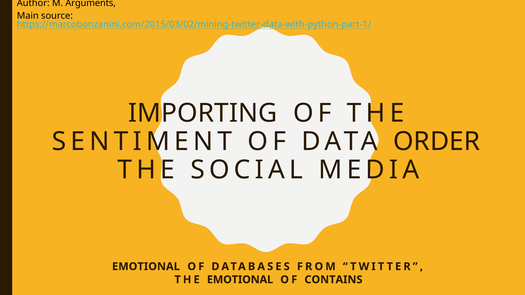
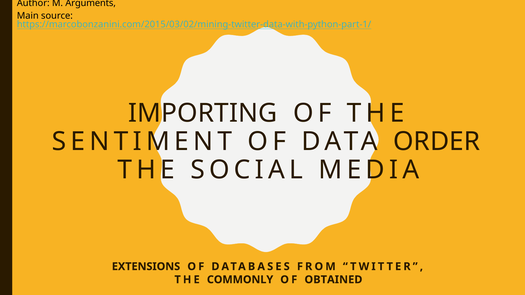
EMOTIONAL: EMOTIONAL -> EXTENSIONS (146, 267)
THE EMOTIONAL: EMOTIONAL -> COMMONLY (240, 280)
CONTAINS: CONTAINS -> OBTAINED (333, 280)
